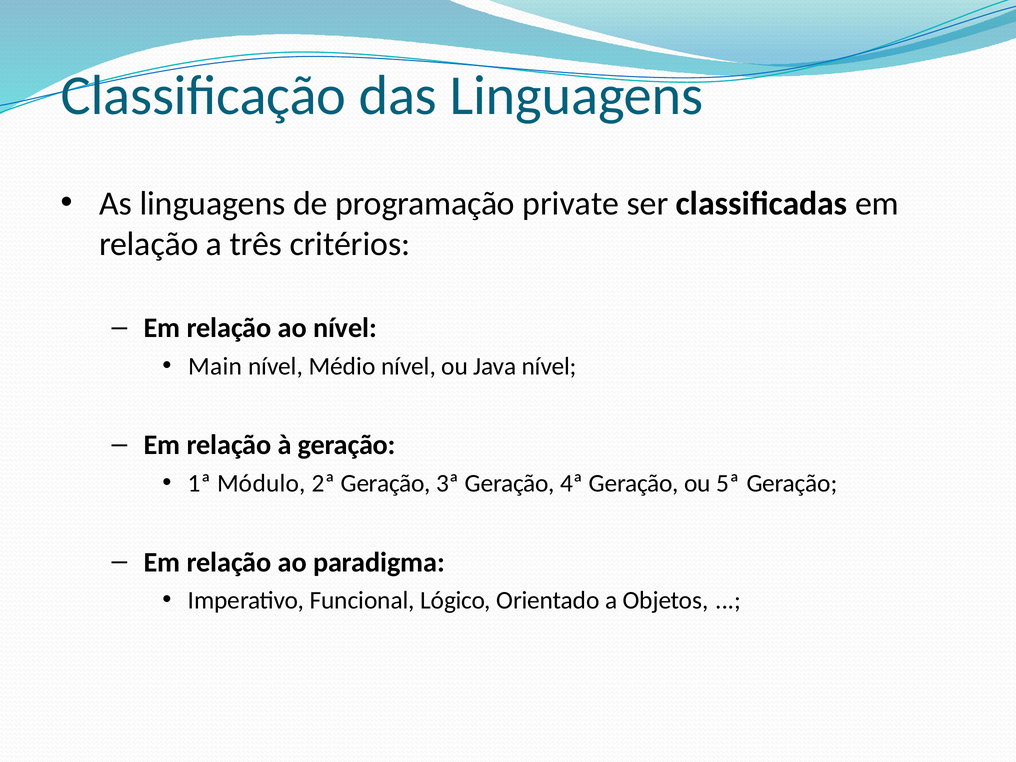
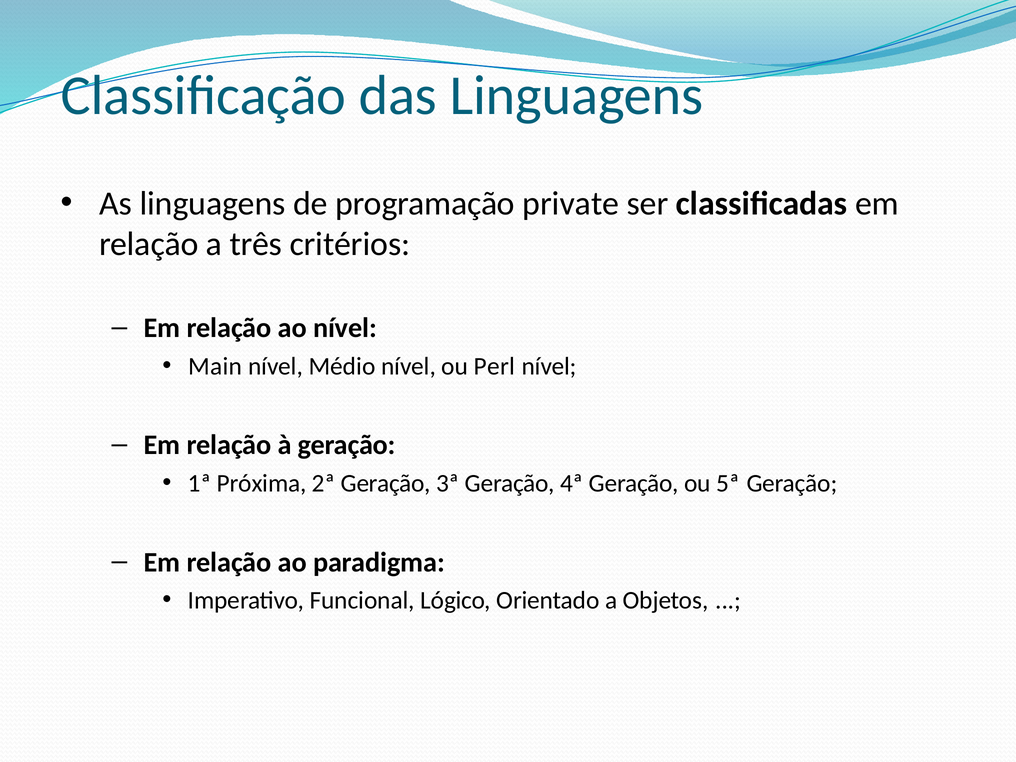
Java: Java -> Perl (495, 366)
Módulo: Módulo -> Próxima (262, 483)
